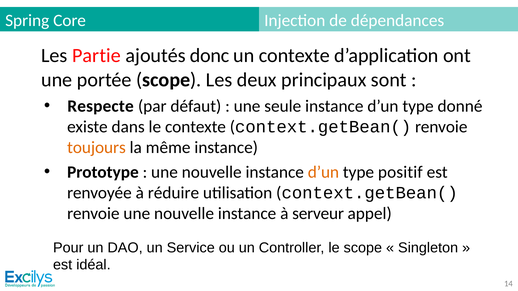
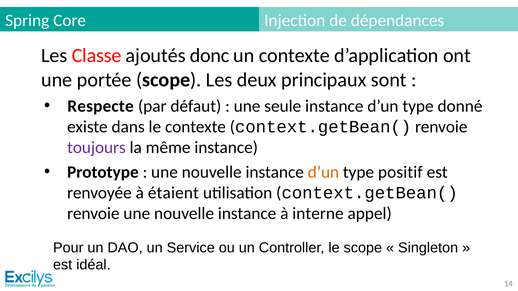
Partie: Partie -> Classe (97, 56)
toujours colour: orange -> purple (96, 148)
réduire: réduire -> étaient (173, 193)
serveur: serveur -> interne (318, 214)
